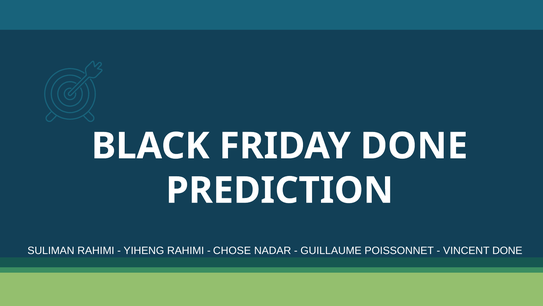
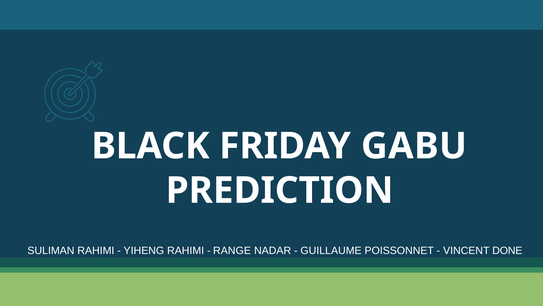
FRIDAY DONE: DONE -> GABU (414, 146)
CHOSE: CHOSE -> RANGE (232, 250)
